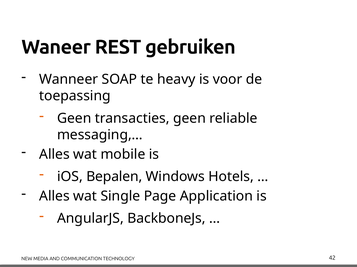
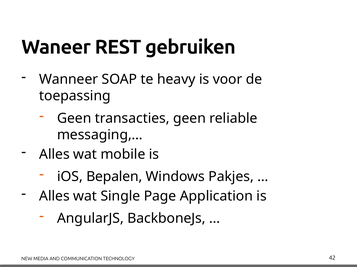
Hotels: Hotels -> Pakjes (231, 177)
